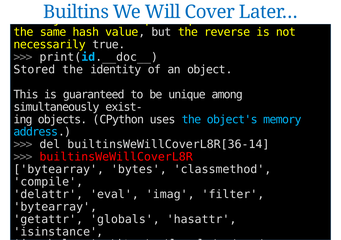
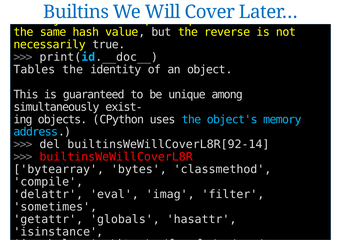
Stored: Stored -> Tables (34, 70)
builtinsWeWillCoverL8R[36-14: builtinsWeWillCoverL8R[36-14 -> builtinsWeWillCoverL8R[92-14 (168, 145)
bytearray: bytearray -> sometimes (55, 207)
